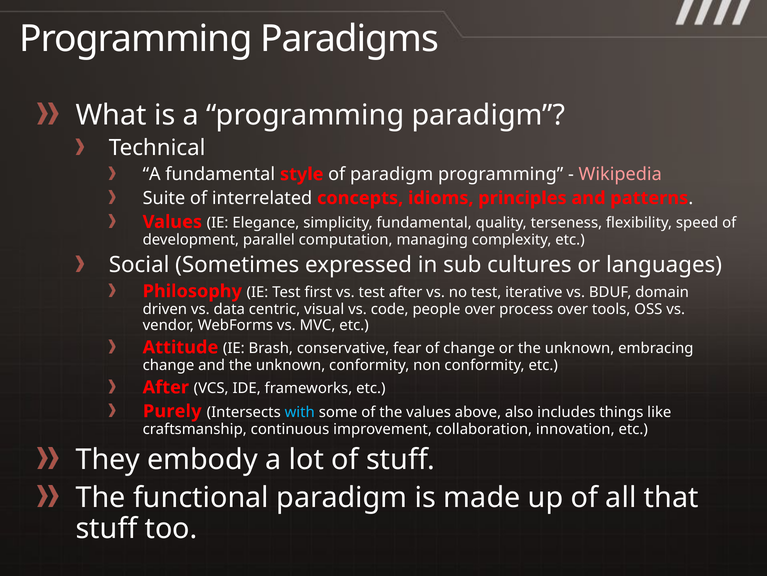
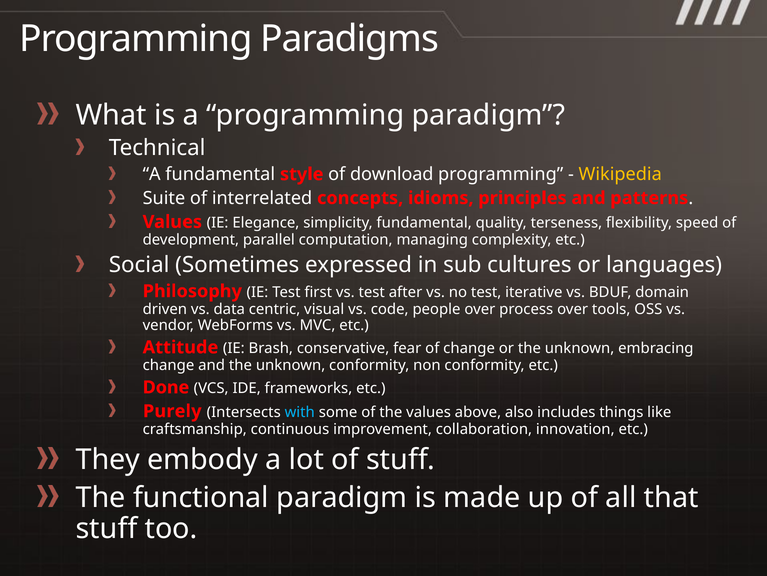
of paradigm: paradigm -> download (392, 174)
Wikipedia colour: pink -> yellow (620, 174)
After: After -> Done (166, 387)
